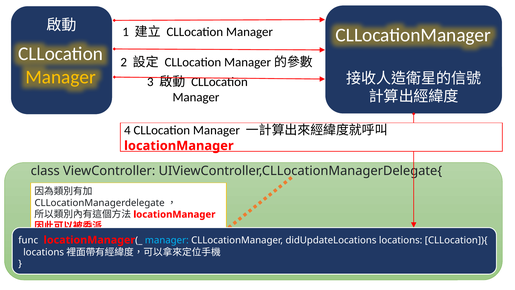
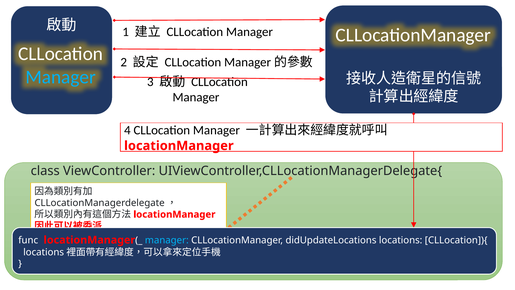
Manager colour: yellow -> light blue (61, 77)
